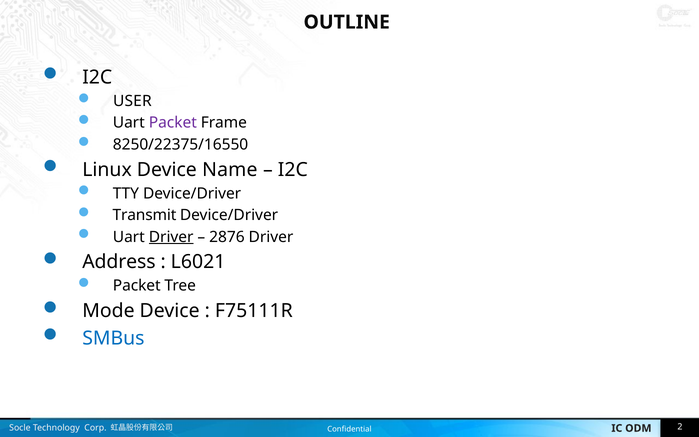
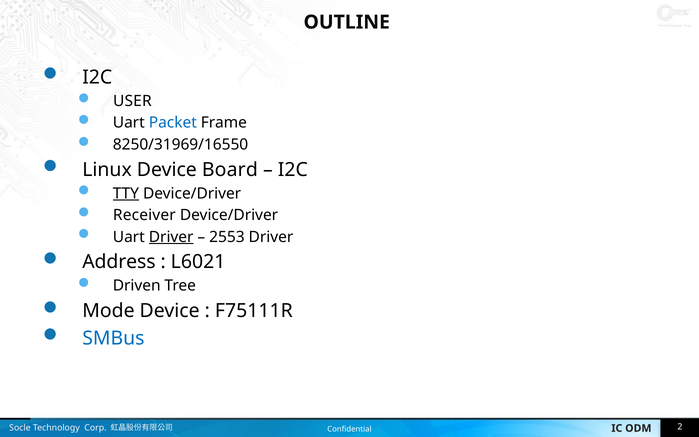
Packet colour: purple -> blue (173, 123)
8250/22375/16550: 8250/22375/16550 -> 8250/31969/16550 (181, 144)
Name: Name -> Board (230, 170)
TTY underline: none -> present (126, 193)
Transmit: Transmit -> Receiver (144, 215)
2876: 2876 -> 2553 (227, 237)
Packet: Packet -> Driven (137, 286)
